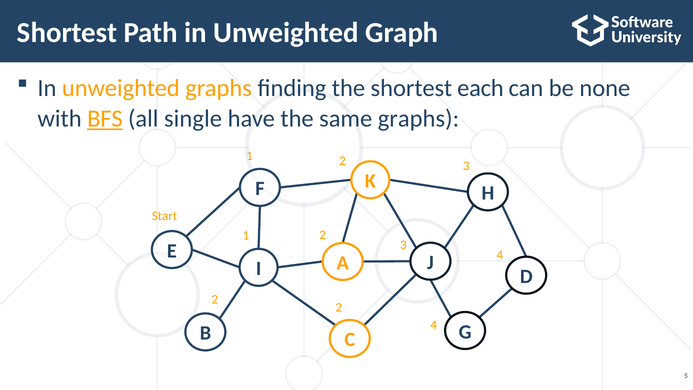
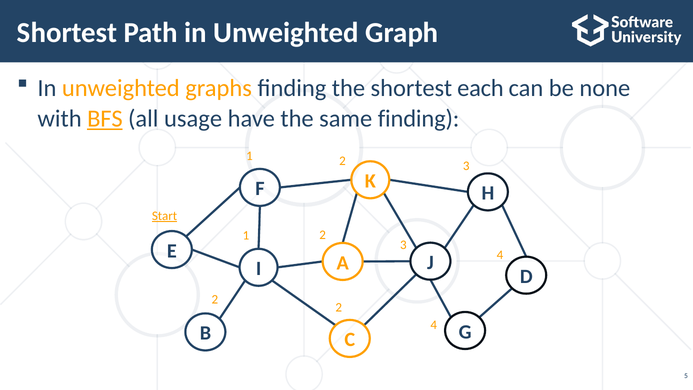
single: single -> usage (193, 119)
same graphs: graphs -> finding (419, 119)
Start underline: none -> present (165, 216)
